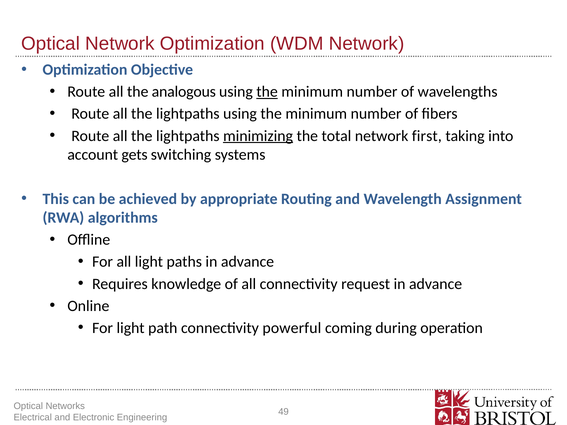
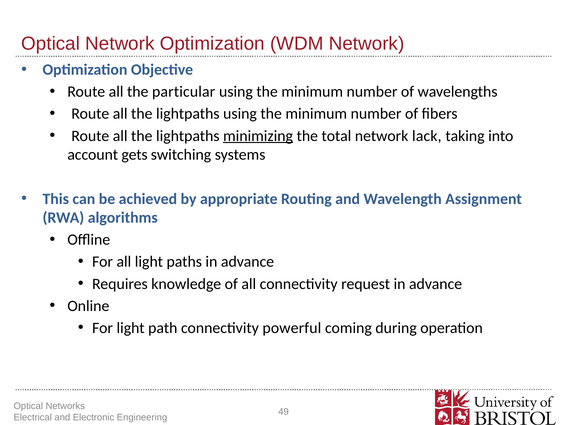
analogous: analogous -> particular (184, 92)
the underline: present -> none (267, 92)
first: first -> lack (427, 136)
